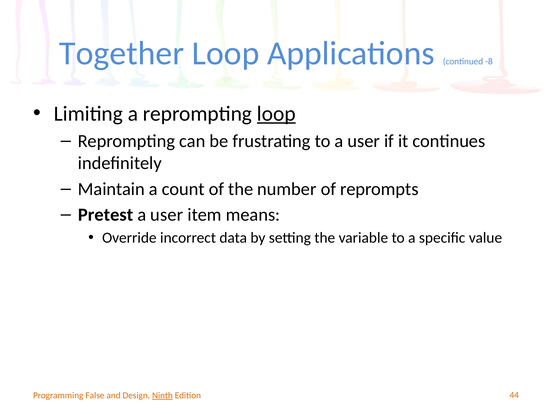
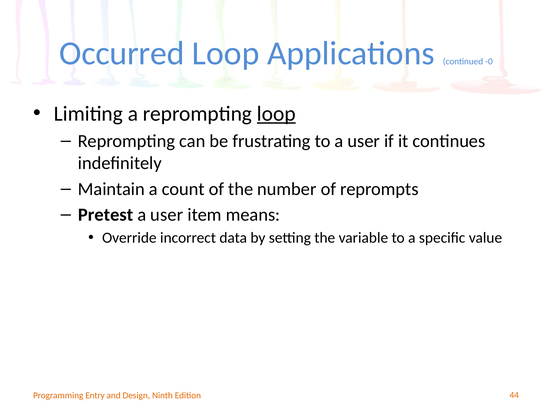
Together: Together -> Occurred (122, 53)
-8: -8 -> -0 (489, 62)
False: False -> Entry (95, 395)
Ninth underline: present -> none (162, 395)
